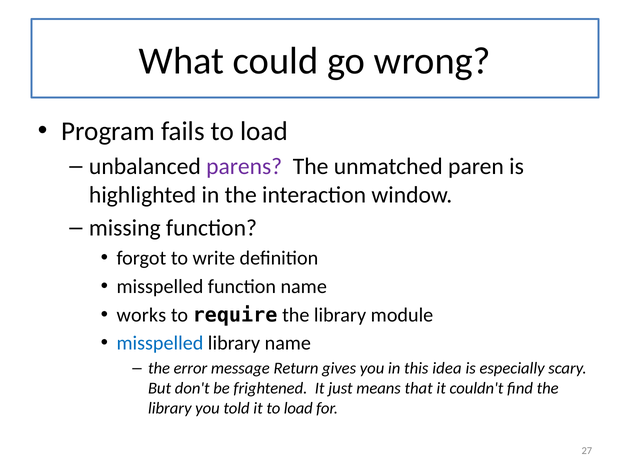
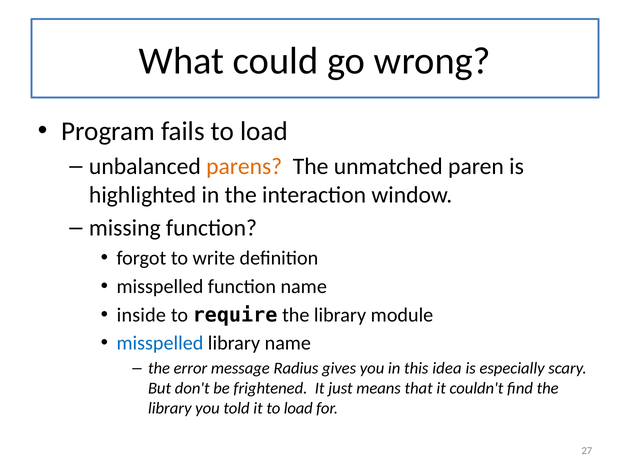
parens colour: purple -> orange (244, 167)
works: works -> inside (141, 315)
Return: Return -> Radius (296, 369)
